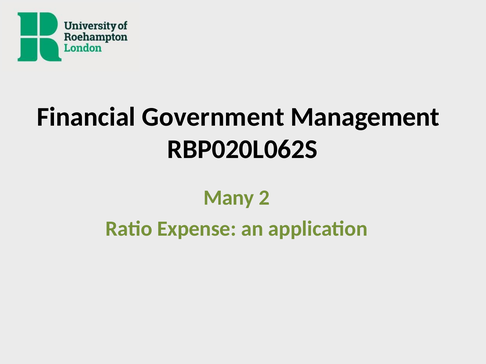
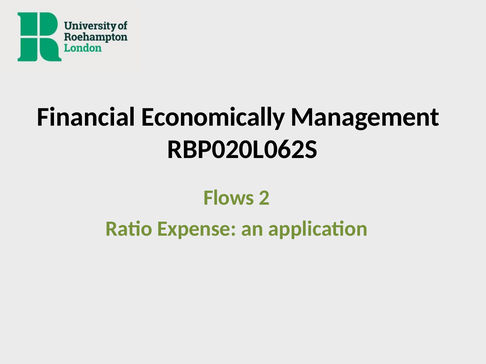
Government: Government -> Economically (213, 117)
Many: Many -> Flows (229, 198)
